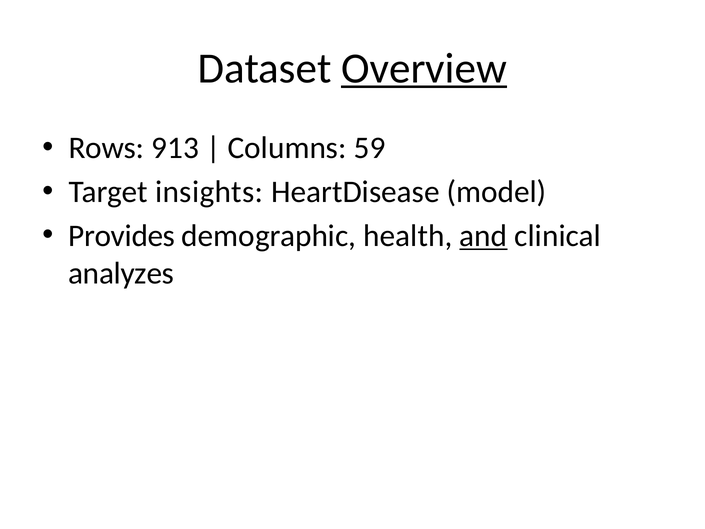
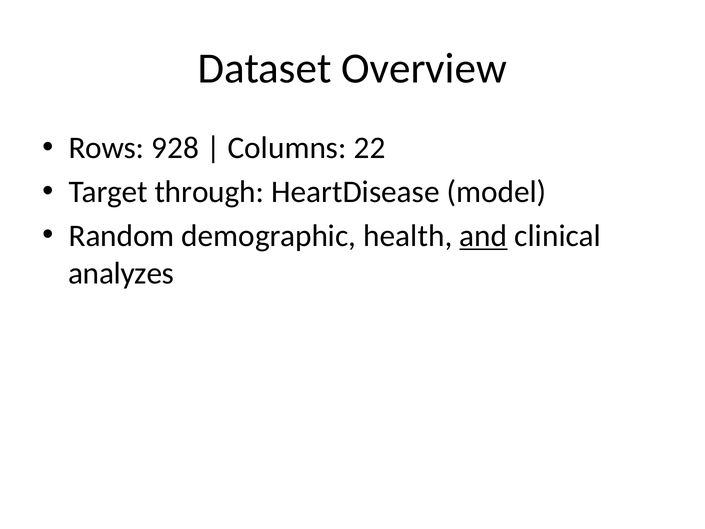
Overview underline: present -> none (424, 68)
913: 913 -> 928 (175, 148)
59: 59 -> 22 (370, 148)
insights: insights -> through (209, 192)
Provides: Provides -> Random (122, 236)
